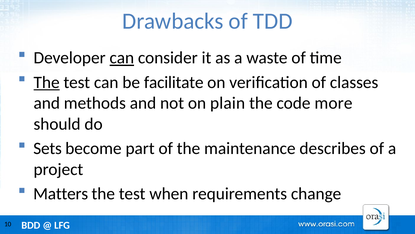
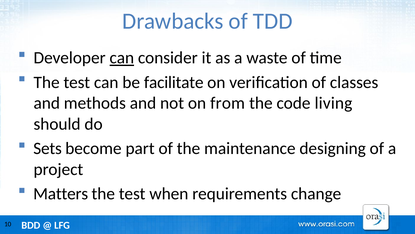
The underline: present -> none (47, 82)
plain: plain -> from (228, 103)
more: more -> living (333, 103)
describes: describes -> designing (333, 148)
